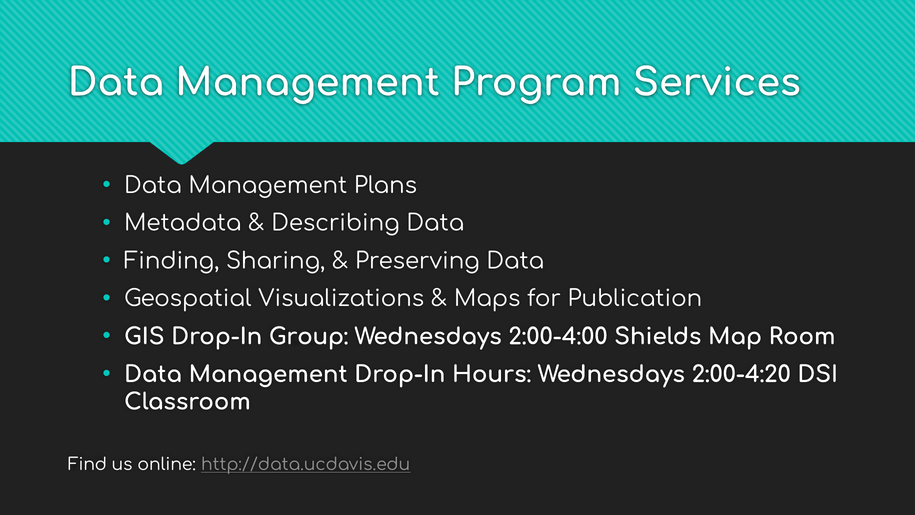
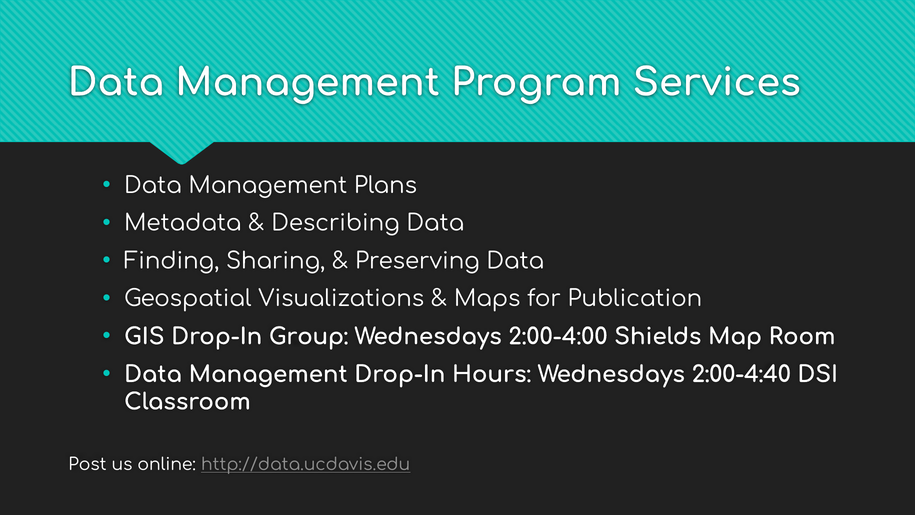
2:00-4:20: 2:00-4:20 -> 2:00-4:40 (741, 374)
Find: Find -> Post (87, 464)
